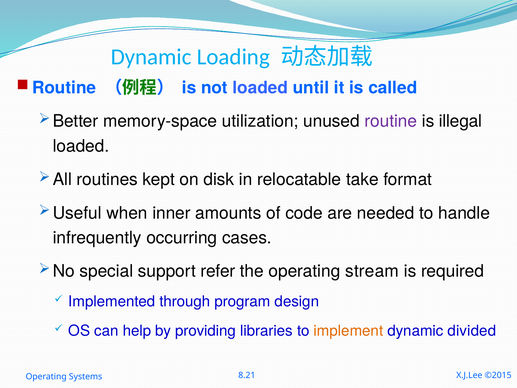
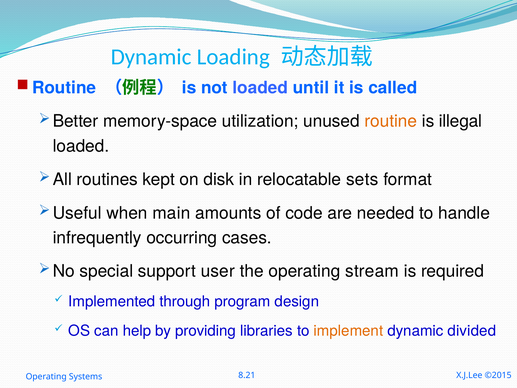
routine colour: purple -> orange (391, 121)
take: take -> sets (362, 179)
inner: inner -> main (171, 213)
refer: refer -> user (218, 271)
